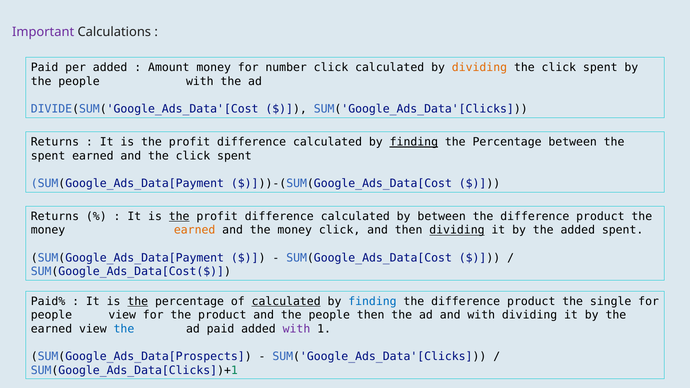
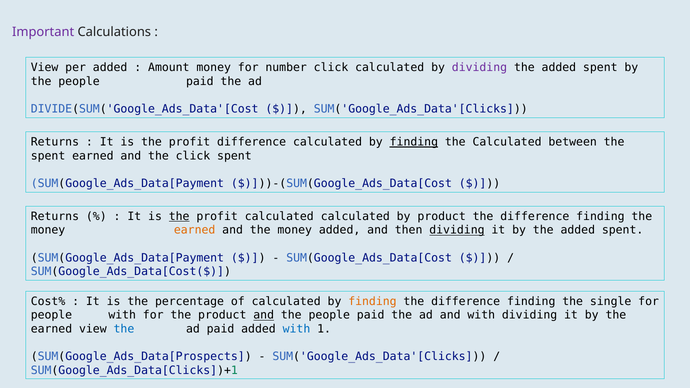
Paid: Paid -> View (45, 68)
dividing colour: orange -> purple (479, 68)
click: click -> added (559, 68)
with: with -> paid (200, 82)
Percentage: Percentage -> Calculated (507, 142)
difference: difference -> calculated (279, 216)
by between: between -> product (442, 216)
product: product -> finding (600, 216)
money click: click -> added (340, 230)
Paid%: Paid% -> Cost% (48, 302)
the underline: present -> none (138, 302)
calculated underline: present -> none (286, 302)
finding colour: blue -> orange (372, 302)
product: product -> finding (531, 302)
people view: view -> with (122, 315)
and underline: none -> present (264, 315)
then: then -> paid (371, 315)
with colour: purple -> blue (296, 329)
